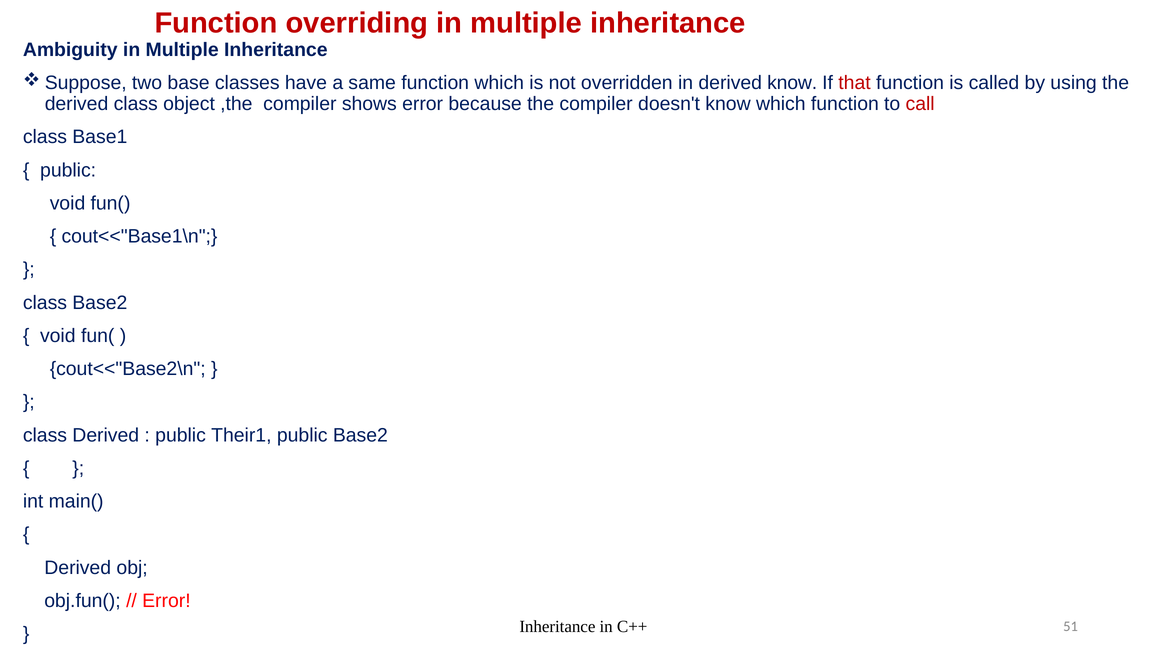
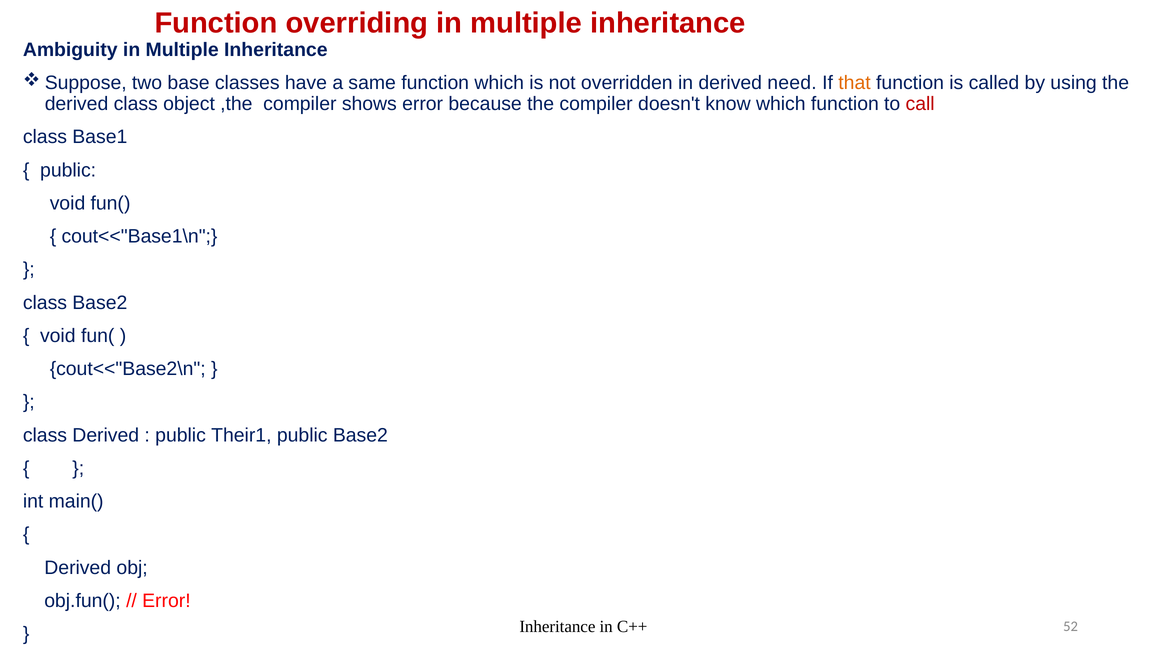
derived know: know -> need (792, 83)
that colour: red -> orange (855, 83)
51: 51 -> 52 (1071, 627)
